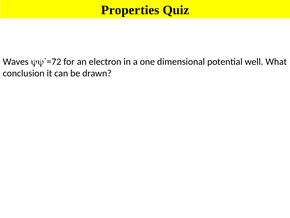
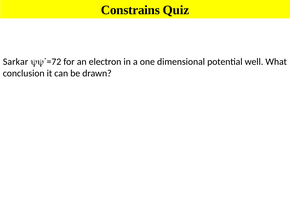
Properties: Properties -> Constrains (130, 10)
Waves: Waves -> Sarkar (16, 62)
